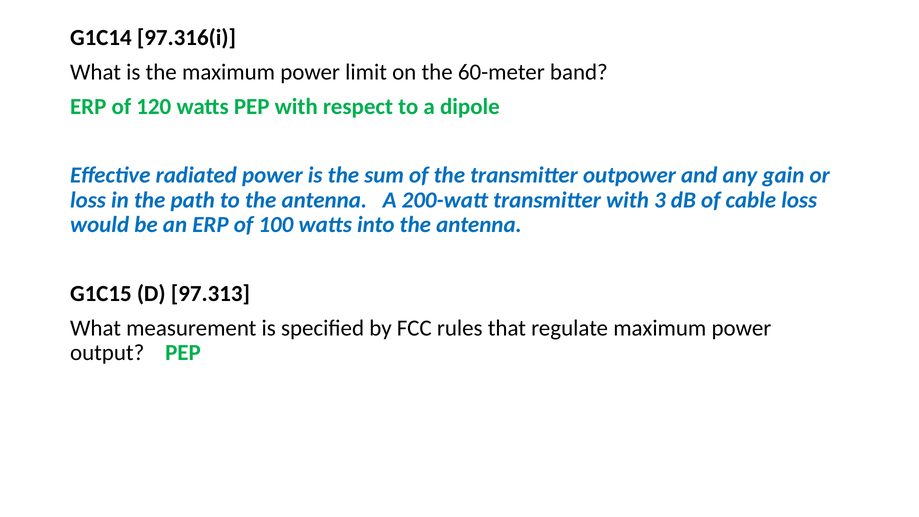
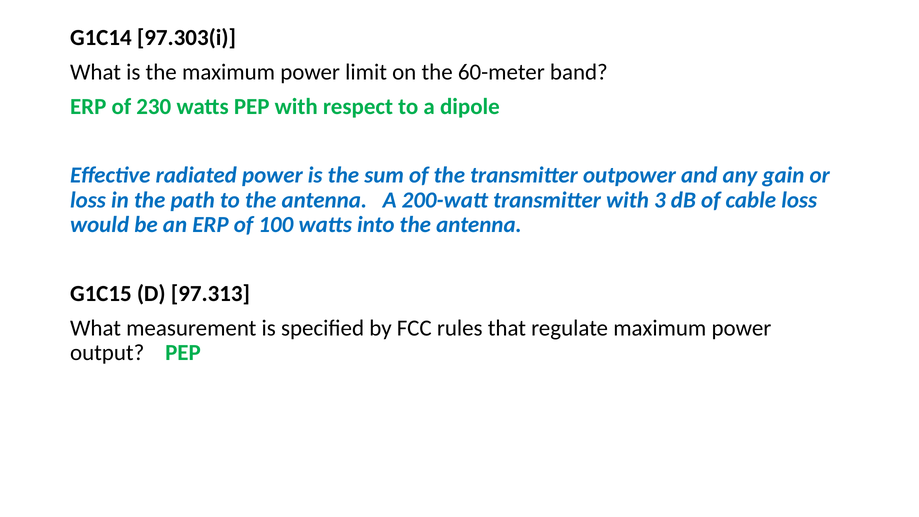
97.316(i: 97.316(i -> 97.303(i (186, 38)
120: 120 -> 230 (154, 106)
